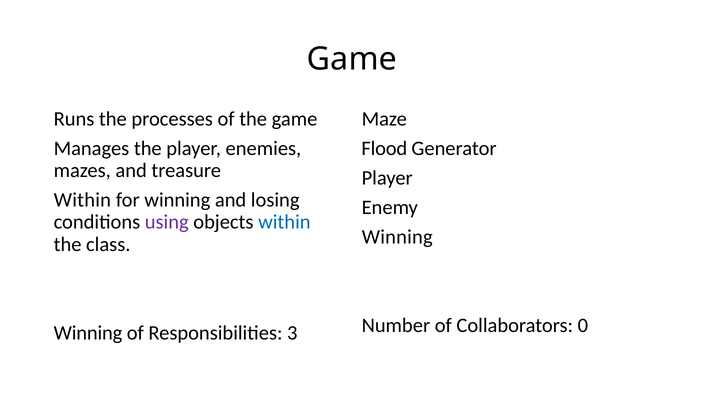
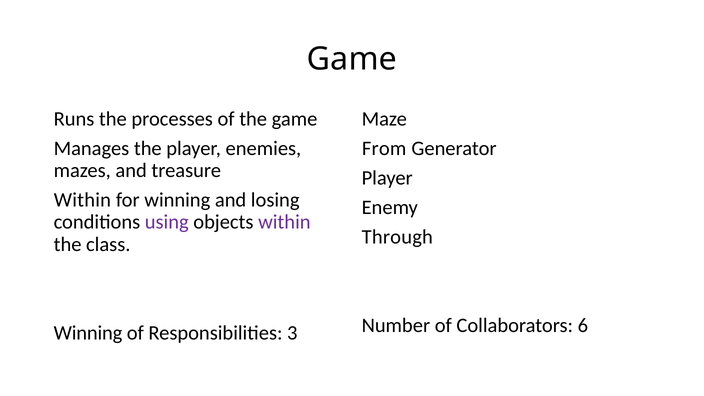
Flood: Flood -> From (384, 148)
within colour: blue -> purple (284, 222)
Winning: Winning -> Through (397, 237)
0: 0 -> 6 (583, 325)
